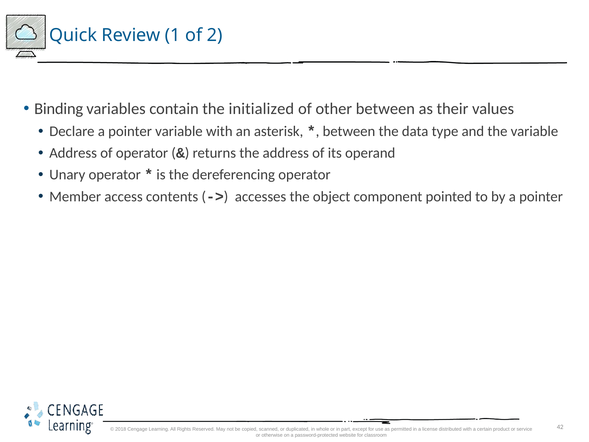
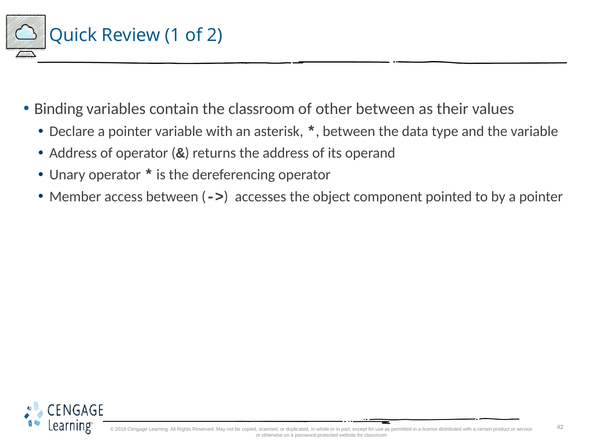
the initialized: initialized -> classroom (261, 109)
access contents: contents -> between (172, 196)
